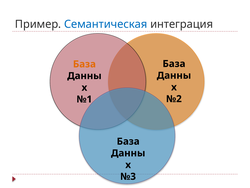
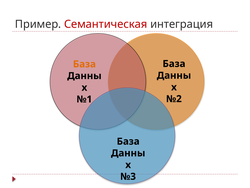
Семантическая colour: blue -> red (106, 24)
